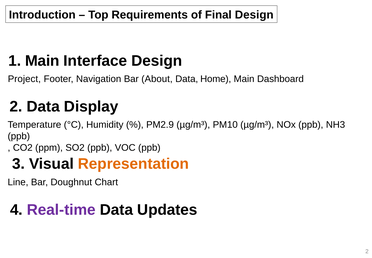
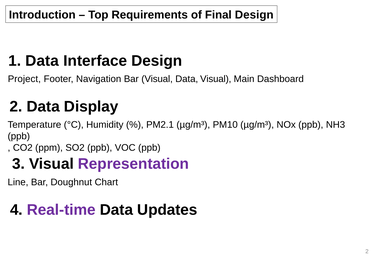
1 Main: Main -> Data (42, 61)
Bar About: About -> Visual (157, 79)
Data Home: Home -> Visual (216, 79)
PM2.9: PM2.9 -> PM2.1 (160, 125)
Representation colour: orange -> purple (133, 164)
